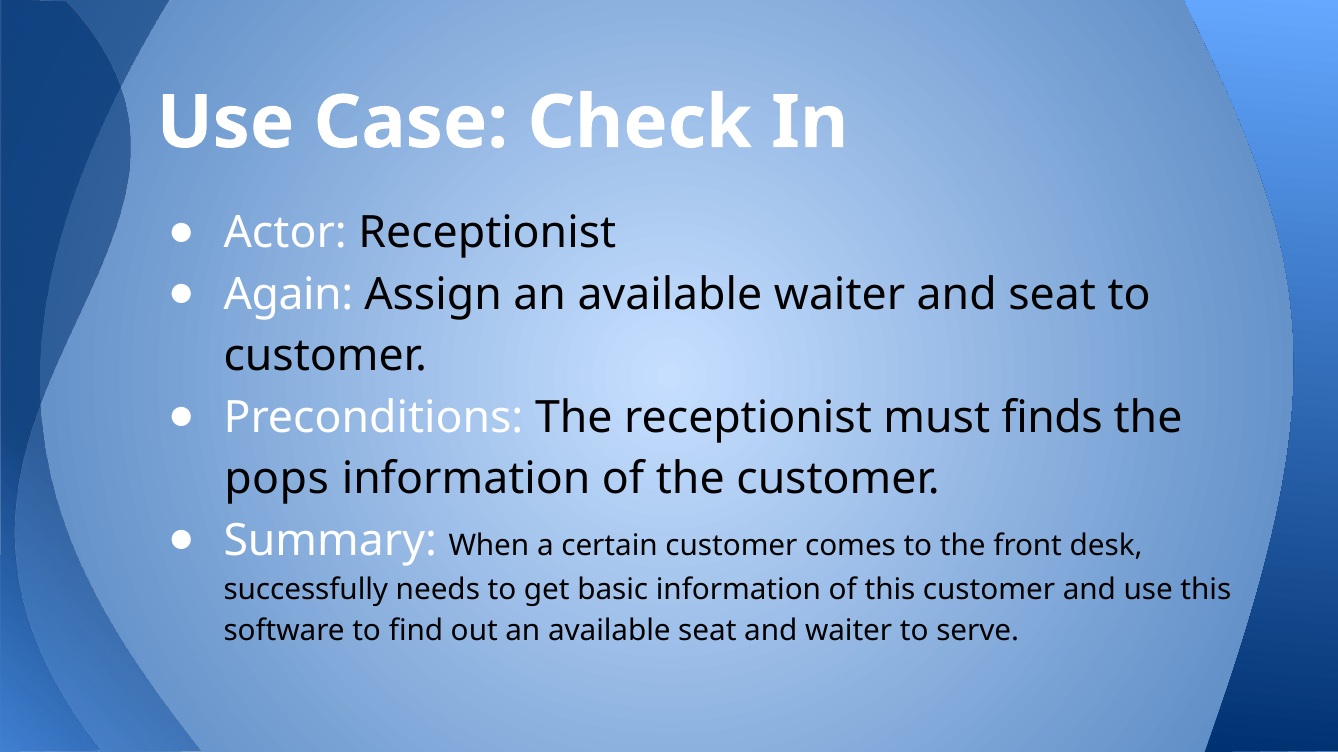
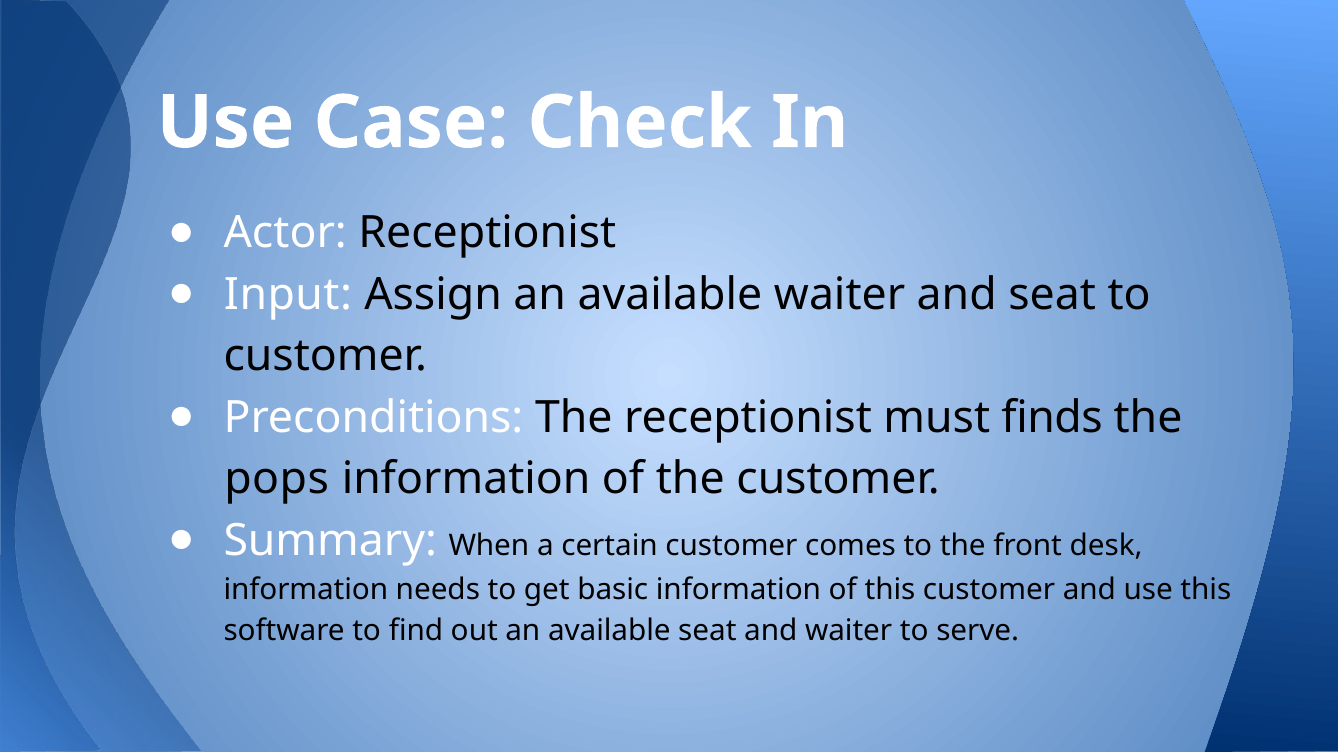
Again: Again -> Input (288, 295)
successfully: successfully -> information (306, 590)
